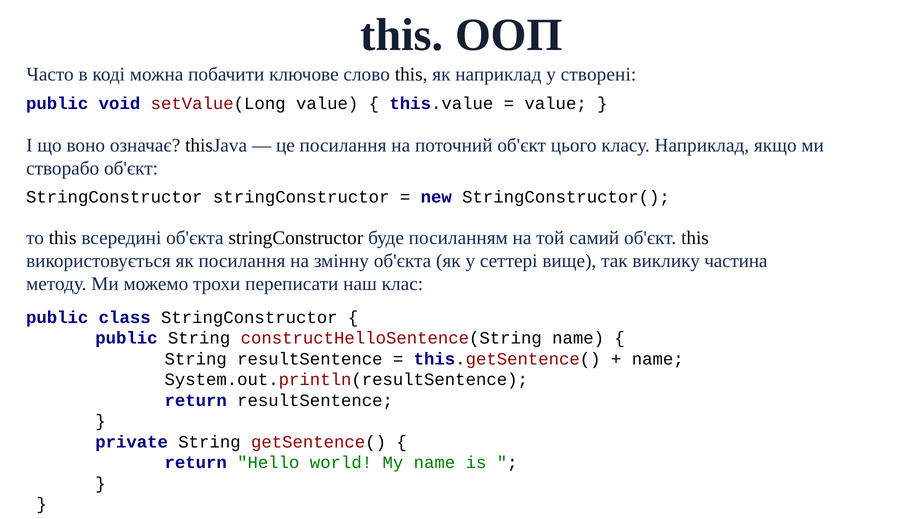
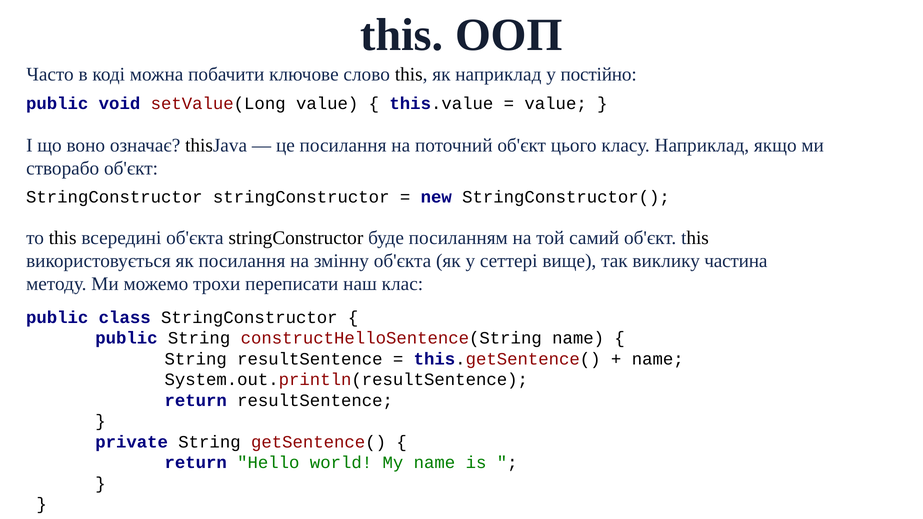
створені: створені -> постійно (599, 74)
